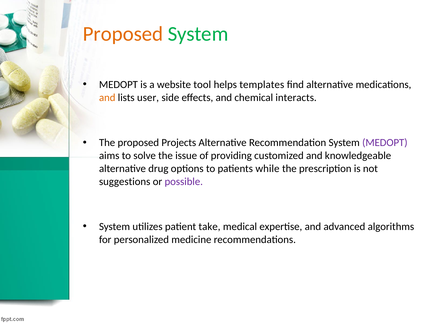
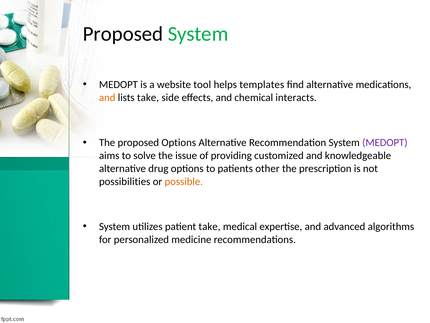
Proposed colour: orange -> black (123, 34)
lists user: user -> take (148, 97)
proposed Projects: Projects -> Options (179, 142)
while: while -> other (267, 168)
suggestions: suggestions -> possibilities (125, 181)
possible colour: purple -> orange (184, 181)
